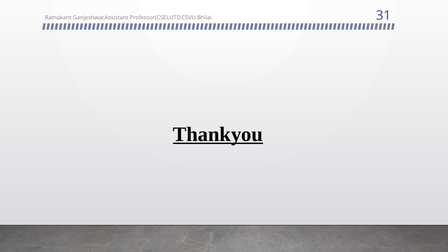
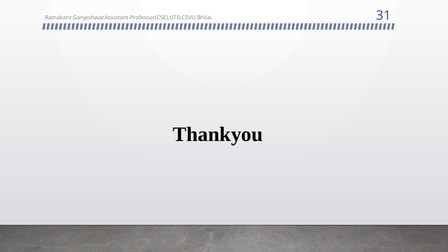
Thankyou underline: present -> none (218, 134)
